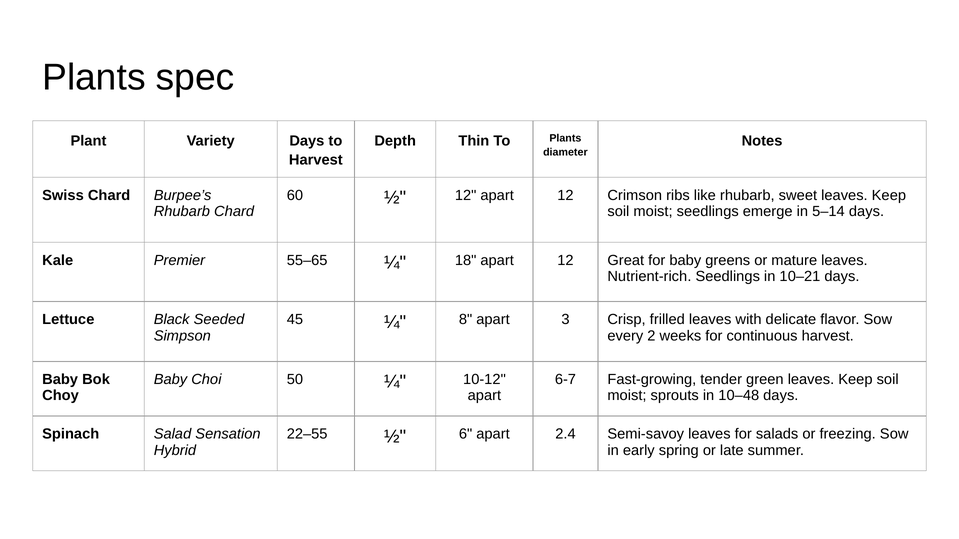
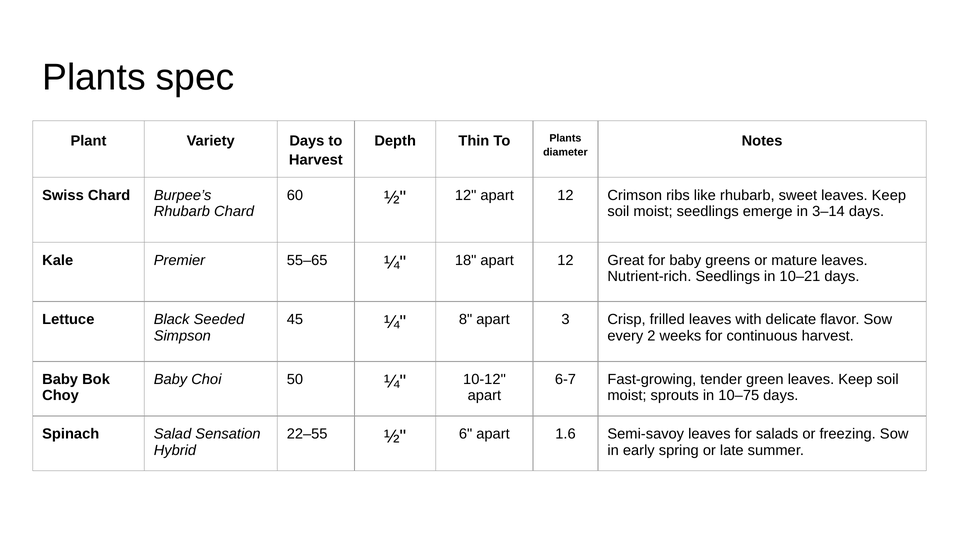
5–14: 5–14 -> 3–14 (828, 212)
10–48: 10–48 -> 10–75 (739, 396)
2.4: 2.4 -> 1.6 (566, 434)
